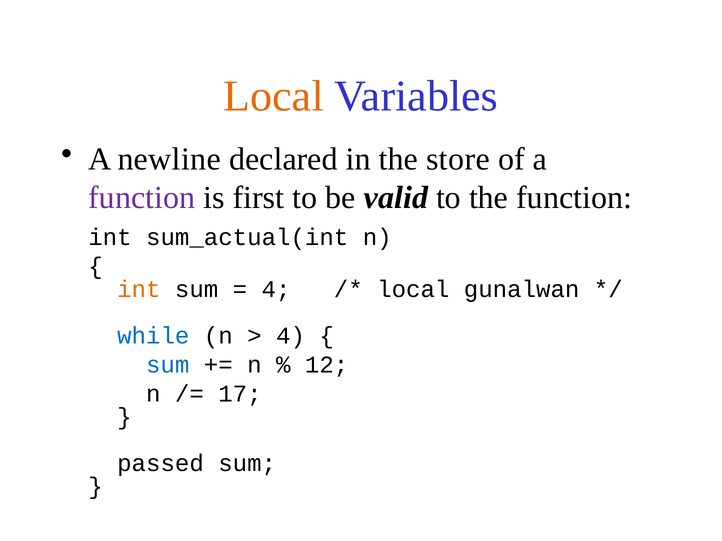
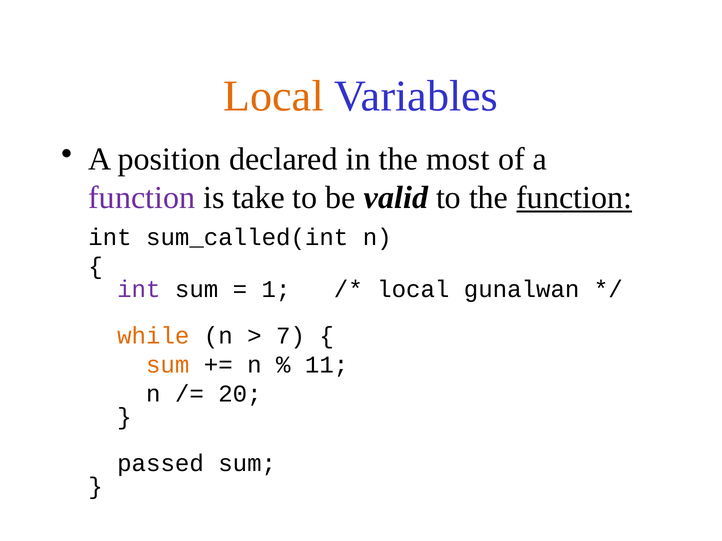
newline: newline -> position (169, 159)
store: store -> most (458, 159)
first: first -> take (259, 198)
function underline: none -> present (574, 198)
sum_actual(int: sum_actual(int -> sum_called(int (247, 237)
int colour: orange -> purple (139, 290)
4: 4 -> 1 (276, 290)
while colour: blue -> orange (153, 336)
4: 4 -> 7 (291, 336)
sum colour: blue -> orange (168, 365)
12: 12 -> 11 (327, 365)
17: 17 -> 20 (240, 394)
